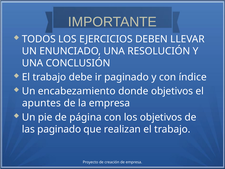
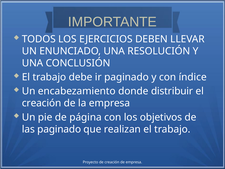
donde objetivos: objetivos -> distribuir (172, 91)
apuntes: apuntes -> creación (42, 103)
